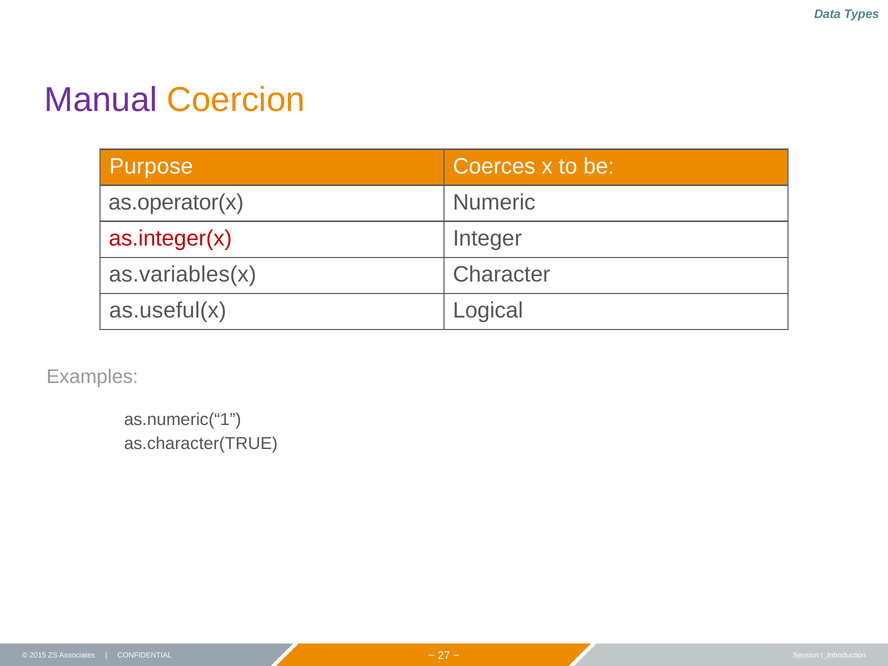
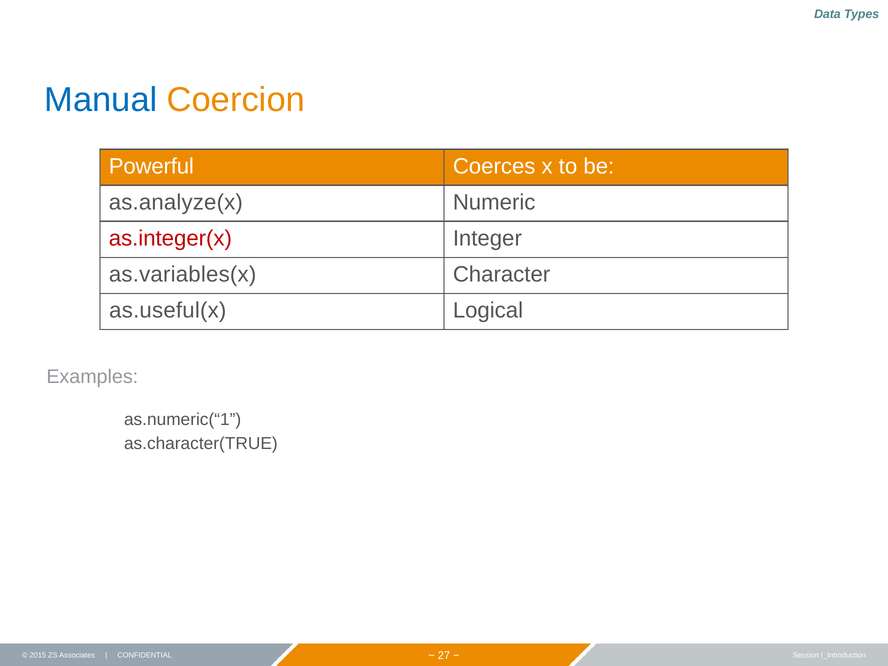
Manual colour: purple -> blue (101, 100)
Purpose: Purpose -> Powerful (151, 166)
as.operator(x: as.operator(x -> as.analyze(x (176, 203)
